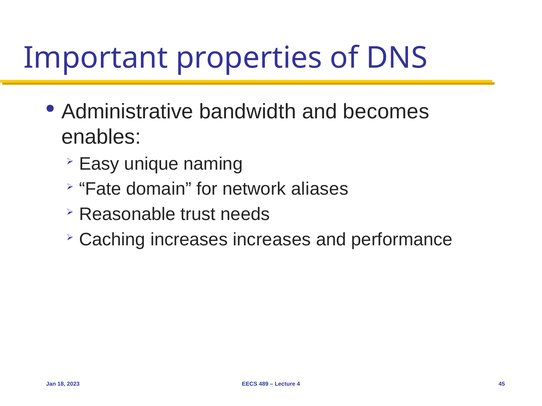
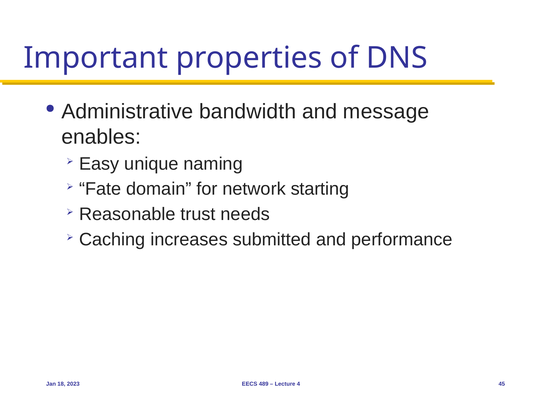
becomes: becomes -> message (386, 112)
aliases: aliases -> starting (320, 189)
increases increases: increases -> submitted (272, 240)
